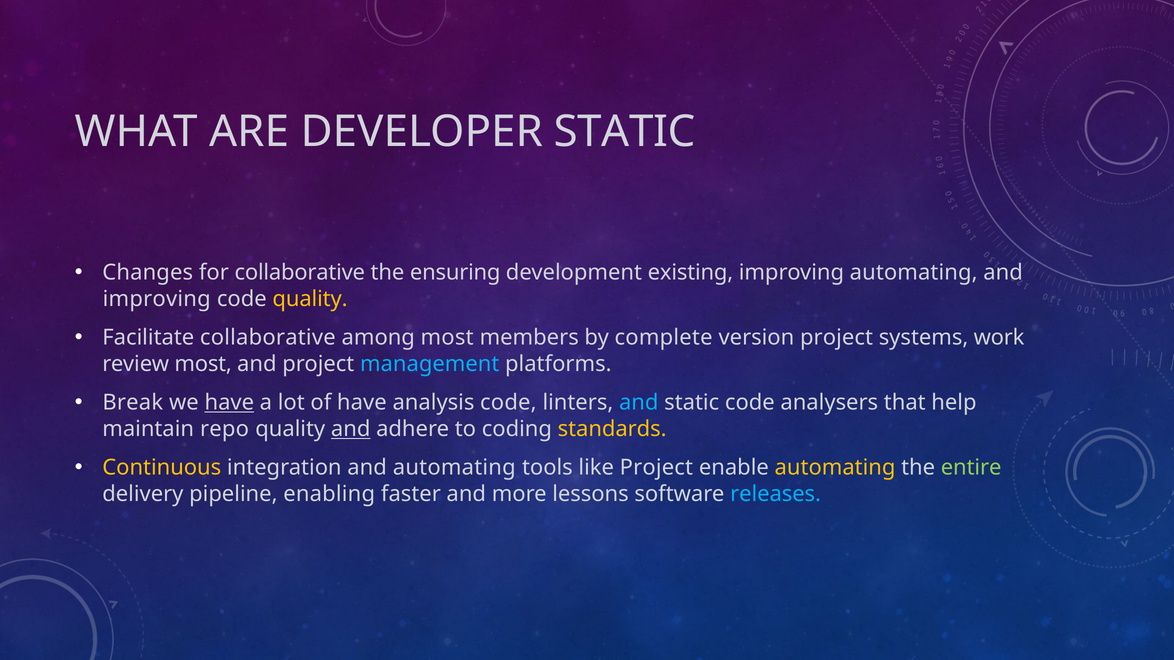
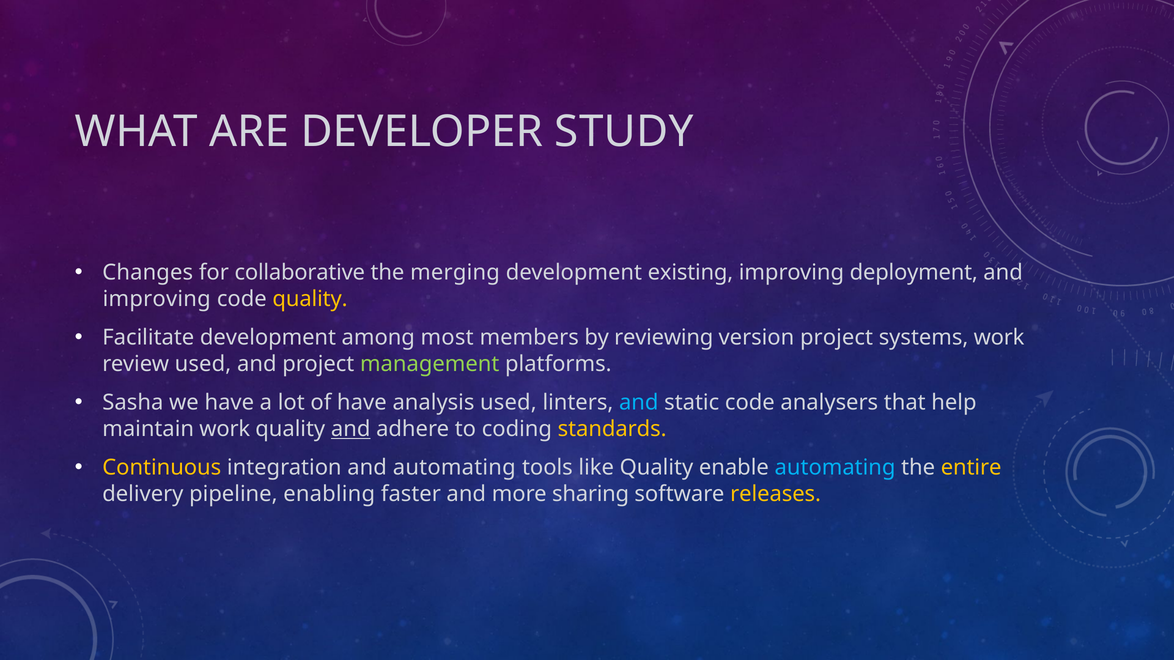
DEVELOPER STATIC: STATIC -> STUDY (624, 132)
ensuring: ensuring -> merging (455, 273)
improving automating: automating -> deployment (914, 273)
Facilitate collaborative: collaborative -> development (268, 338)
complete: complete -> reviewing (664, 338)
review most: most -> used (203, 364)
management colour: light blue -> light green (430, 364)
Break: Break -> Sasha (133, 403)
have underline: present -> none (229, 403)
analysis code: code -> used (508, 403)
maintain repo: repo -> work (225, 429)
like Project: Project -> Quality (656, 468)
automating colour: yellow -> light blue (835, 468)
entire colour: light green -> yellow (971, 468)
lessons: lessons -> sharing (591, 494)
releases colour: light blue -> yellow (776, 494)
